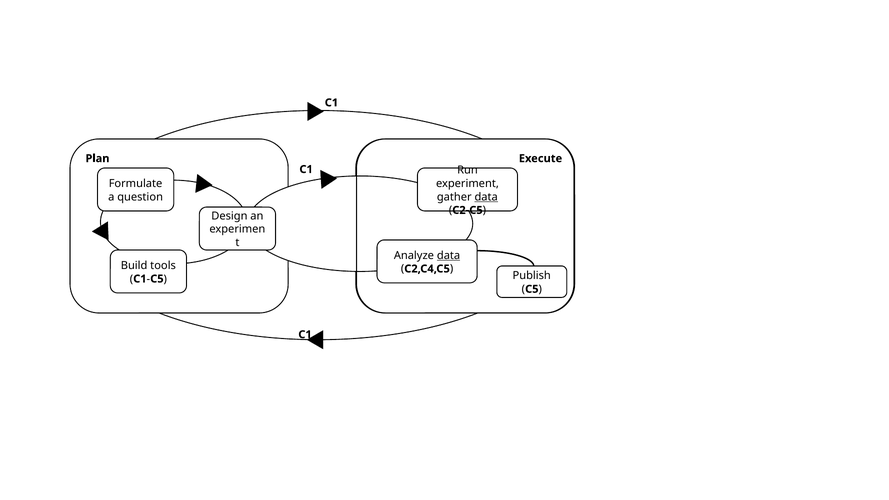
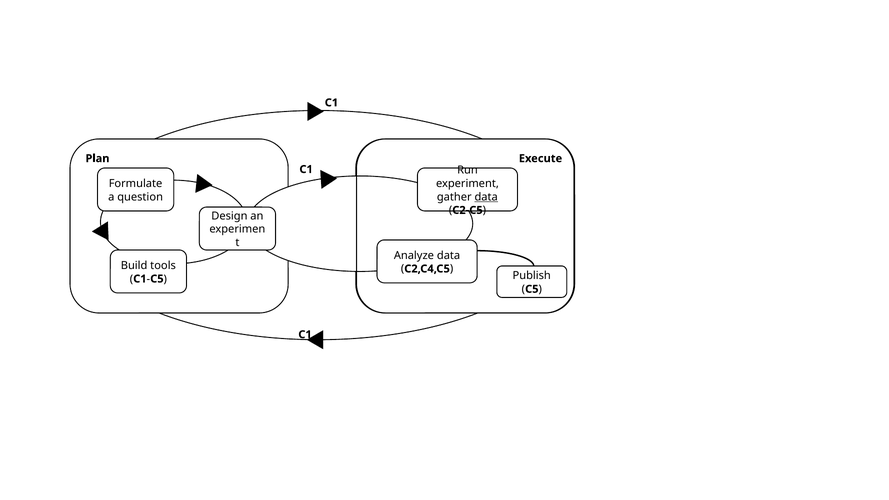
data underline: present -> none (449, 256)
